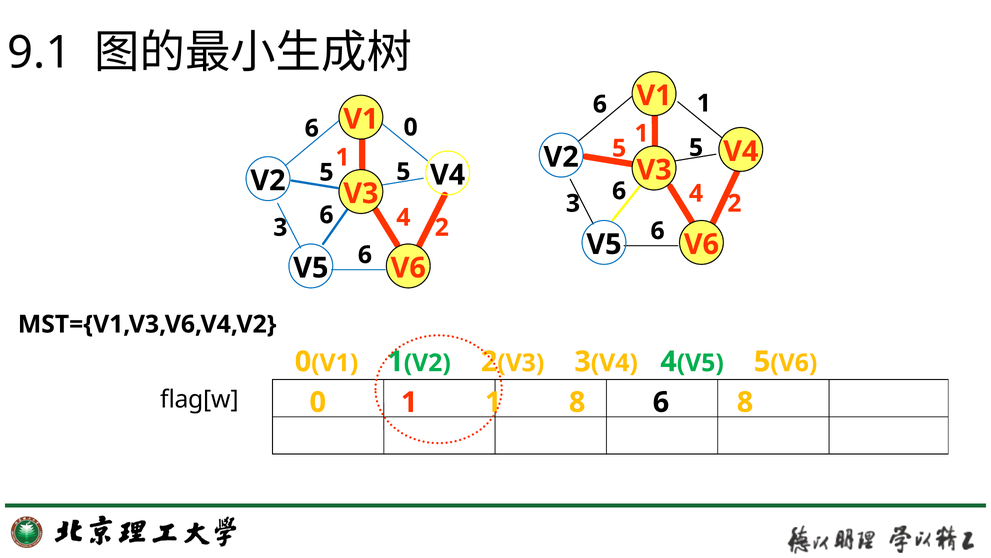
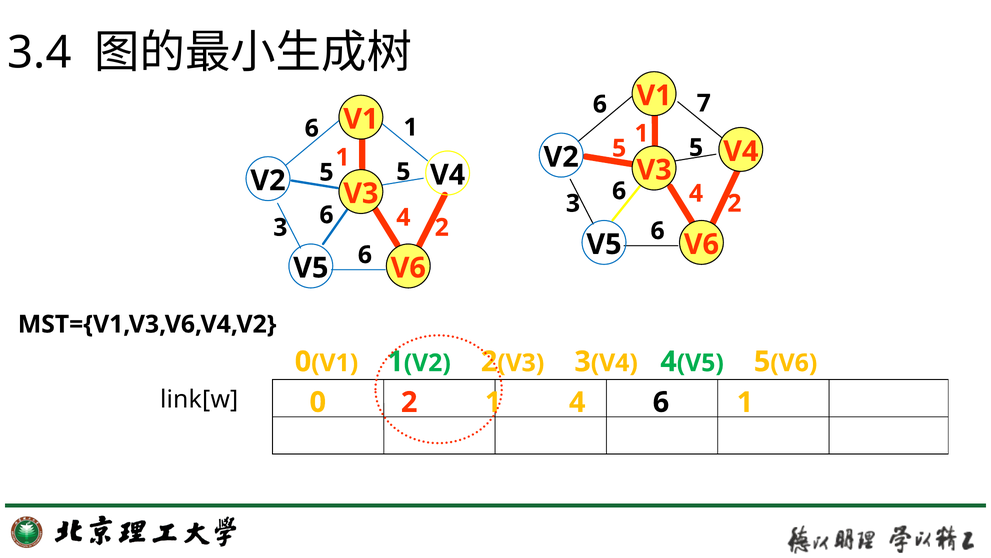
9.1: 9.1 -> 3.4 (39, 53)
6 1: 1 -> 7 (704, 103)
0: 0 -> 1 (411, 127)
flag[w: flag[w -> link[w (199, 399)
0 1: 1 -> 2 (409, 402)
1 8: 8 -> 4 (577, 402)
8: 8 -> 1 (745, 402)
